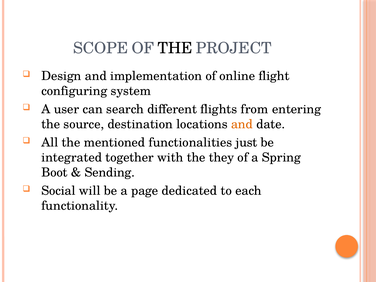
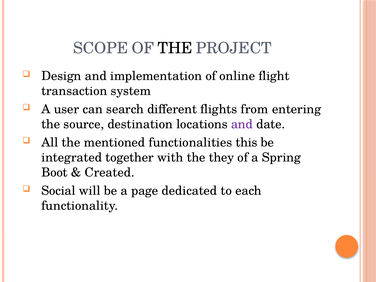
configuring: configuring -> transaction (74, 91)
and colour: orange -> purple (242, 124)
just: just -> this (247, 142)
Sending: Sending -> Created (110, 173)
